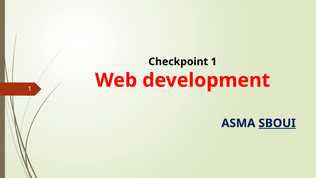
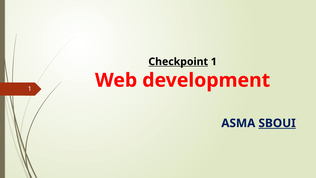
Checkpoint underline: none -> present (178, 62)
